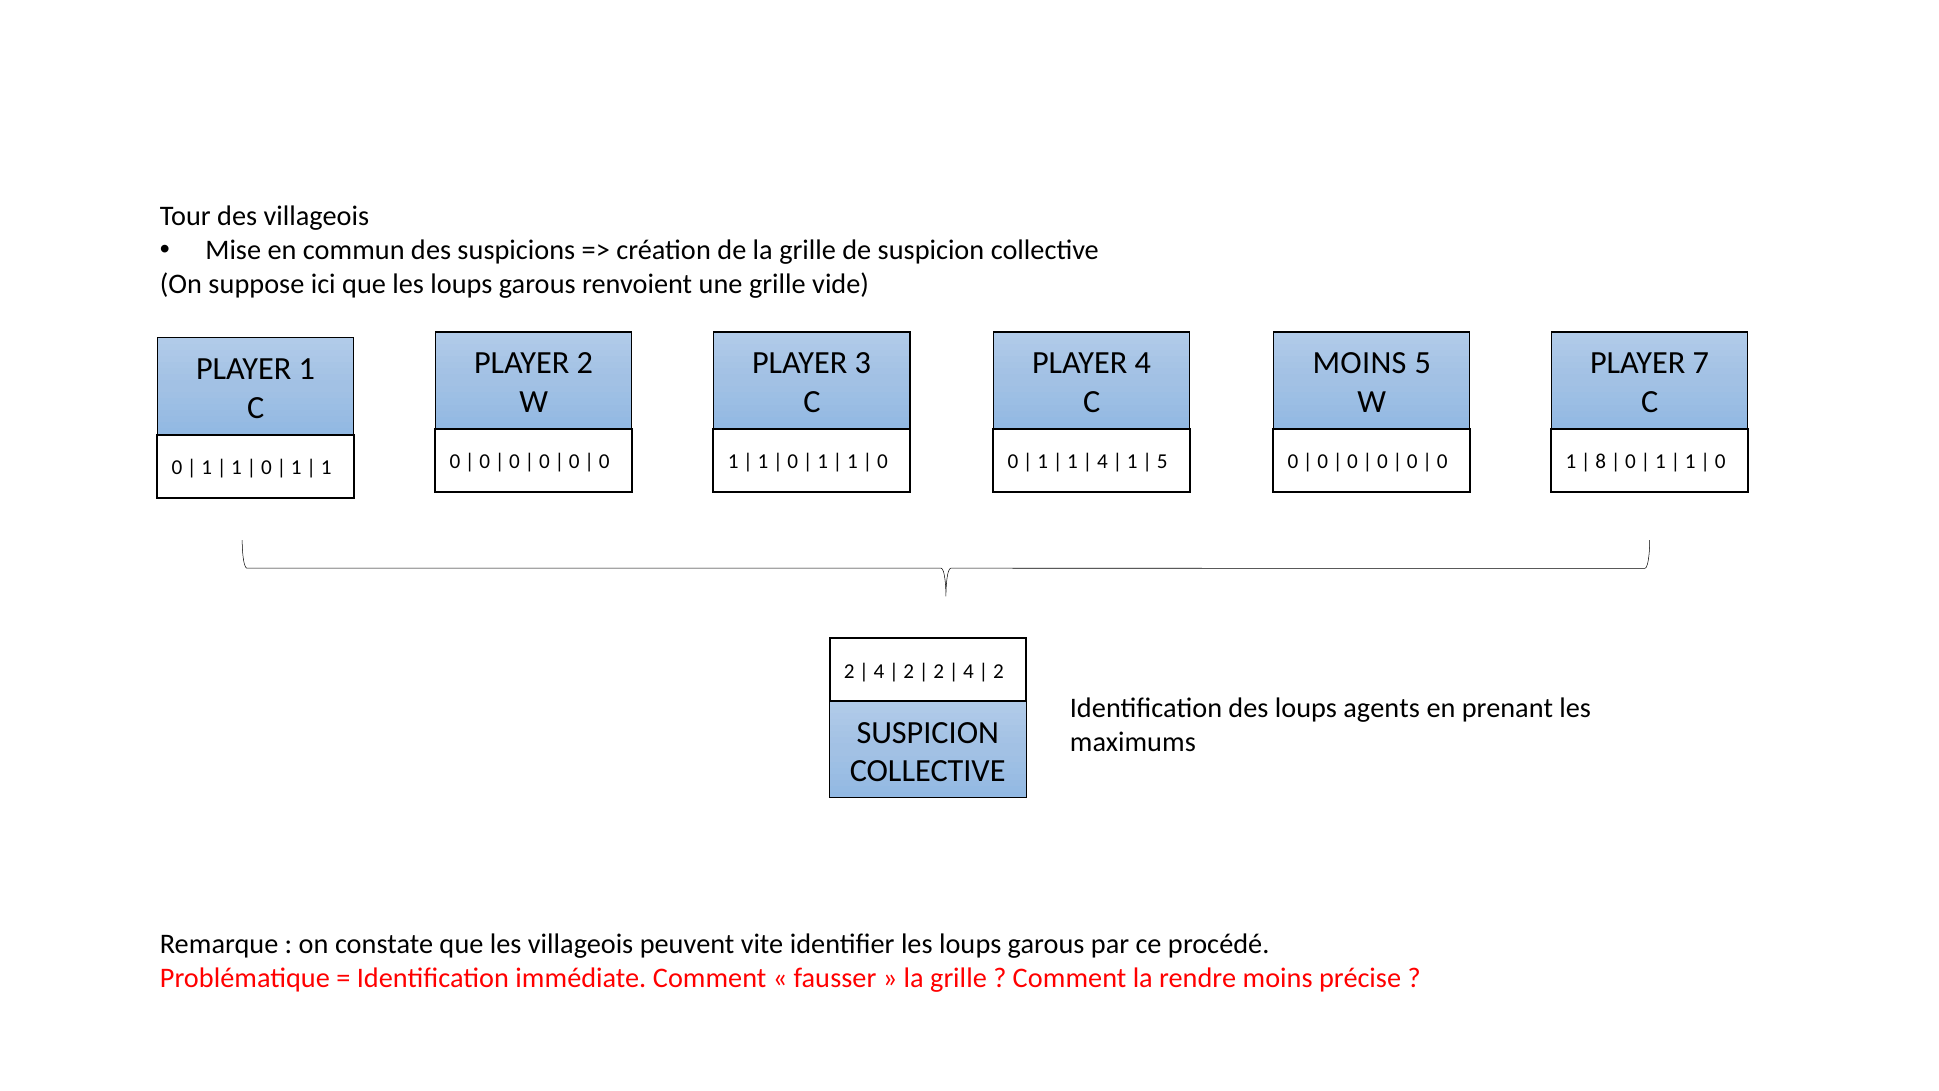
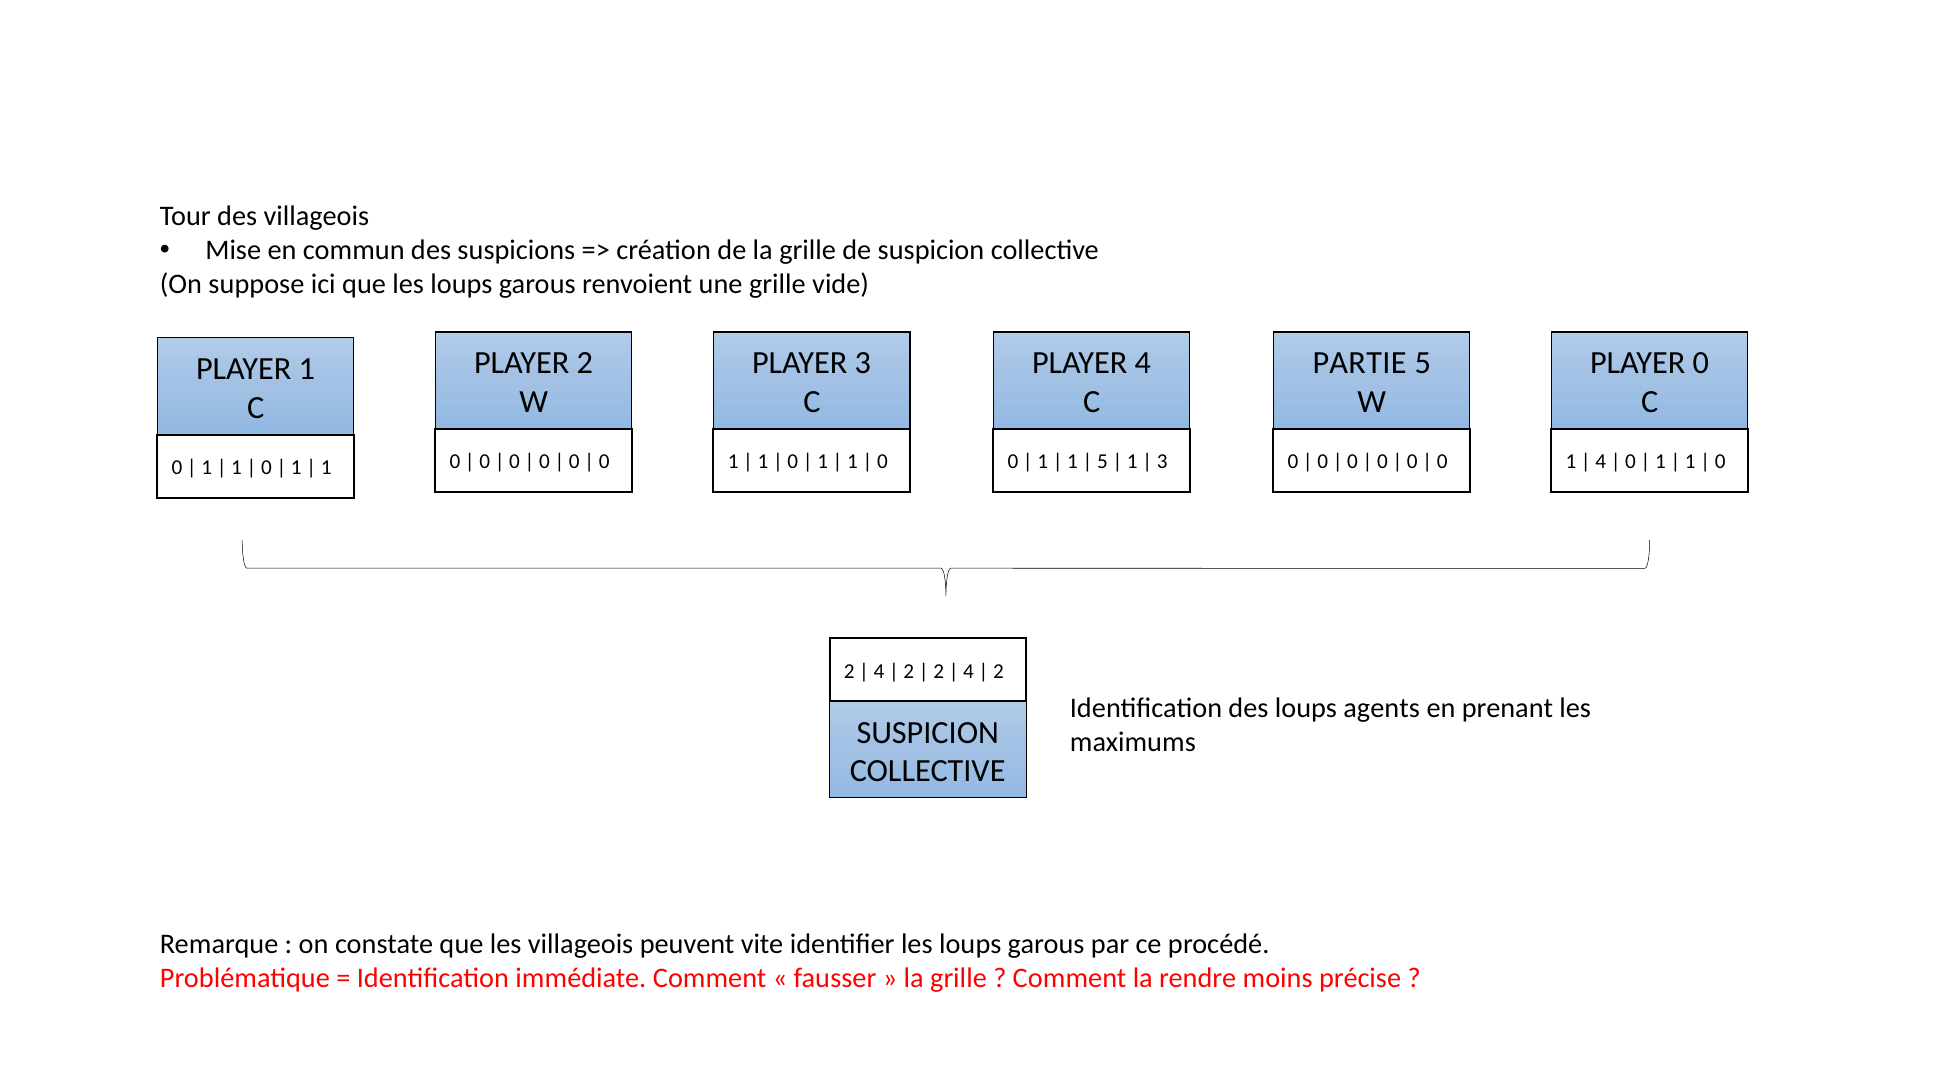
MOINS: MOINS -> PARTIE (1360, 363)
PLAYER 7: 7 -> 0 (1701, 363)
4: 4 -> 5 (1103, 461)
5: 5 -> 3 (1162, 461)
8: 8 -> 4 (1601, 461)
